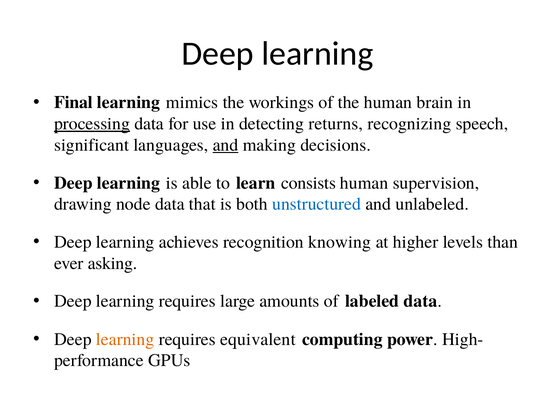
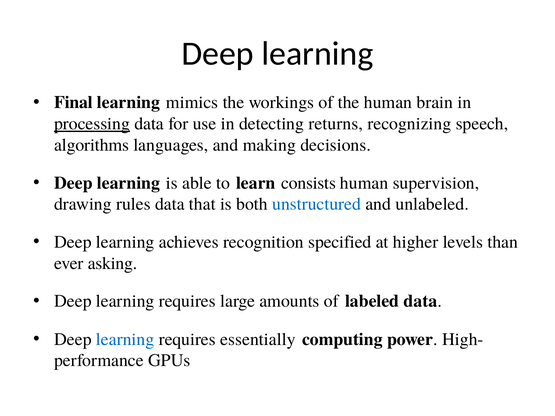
significant: significant -> algorithms (92, 145)
and underline: present -> none (226, 145)
node: node -> rules (133, 204)
knowing: knowing -> specified (340, 242)
learning colour: orange -> blue (125, 339)
equivalent: equivalent -> essentially (258, 339)
